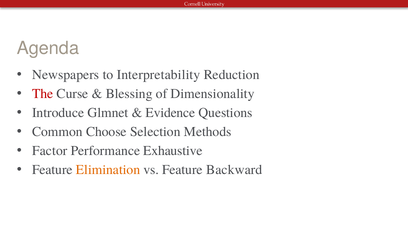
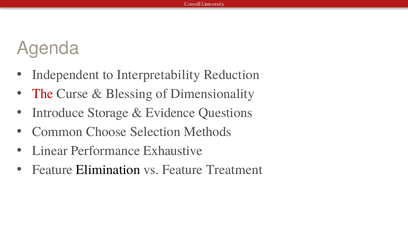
Newspapers: Newspapers -> Independent (66, 75)
Glmnet: Glmnet -> Storage (108, 113)
Factor: Factor -> Linear (50, 151)
Elimination colour: orange -> black (108, 170)
Backward: Backward -> Treatment (234, 170)
